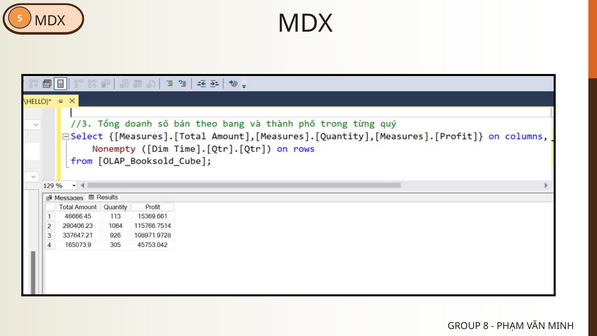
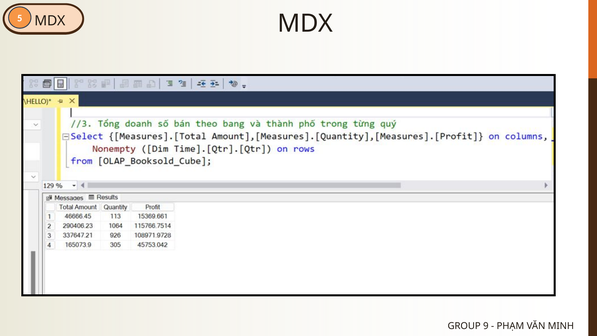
8: 8 -> 9 (486, 326)
